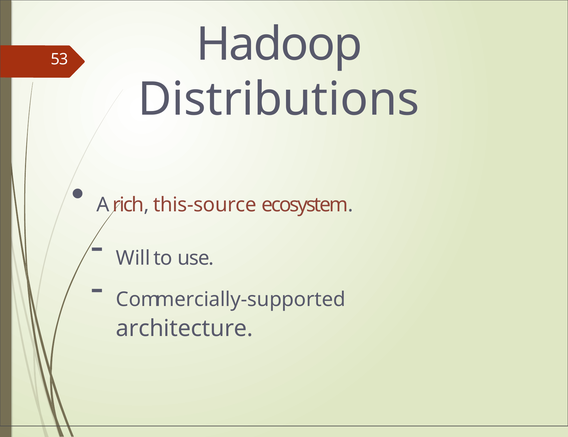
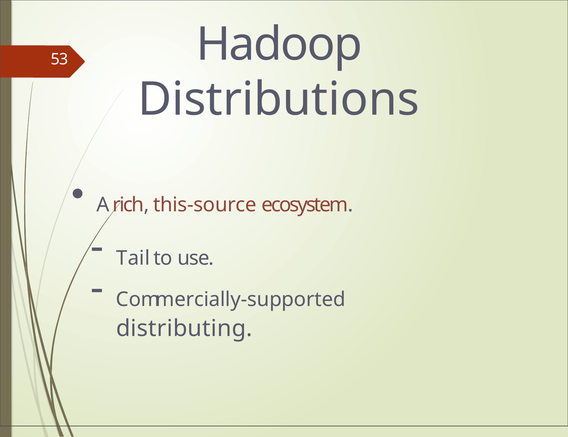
Will: Will -> Tail (133, 258)
architecture: architecture -> distributing (184, 329)
